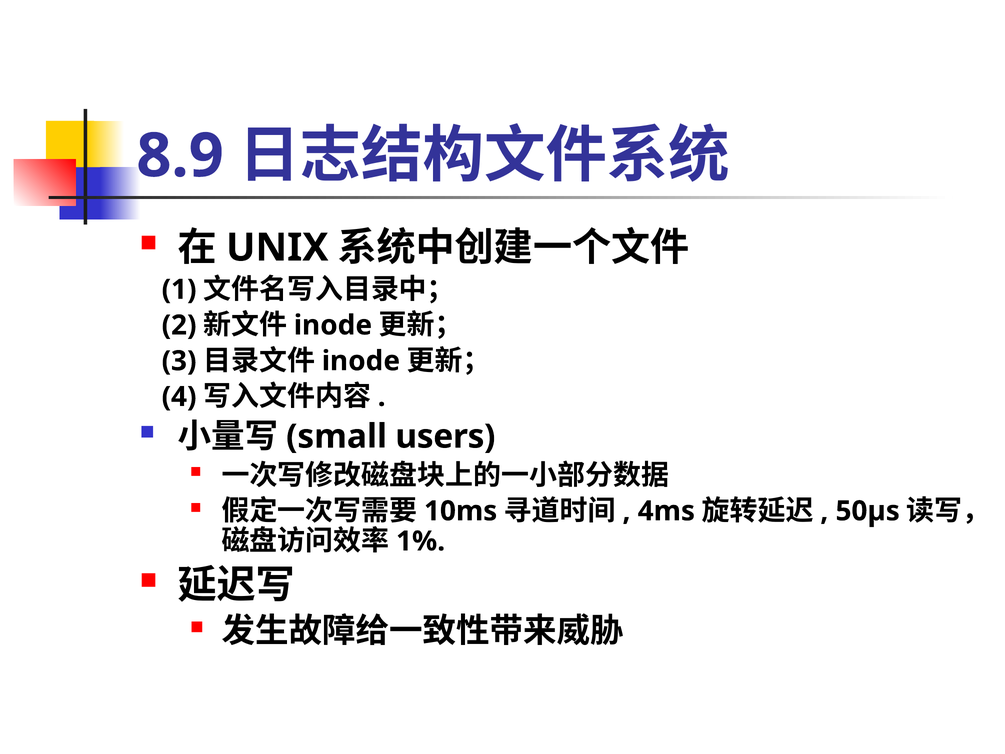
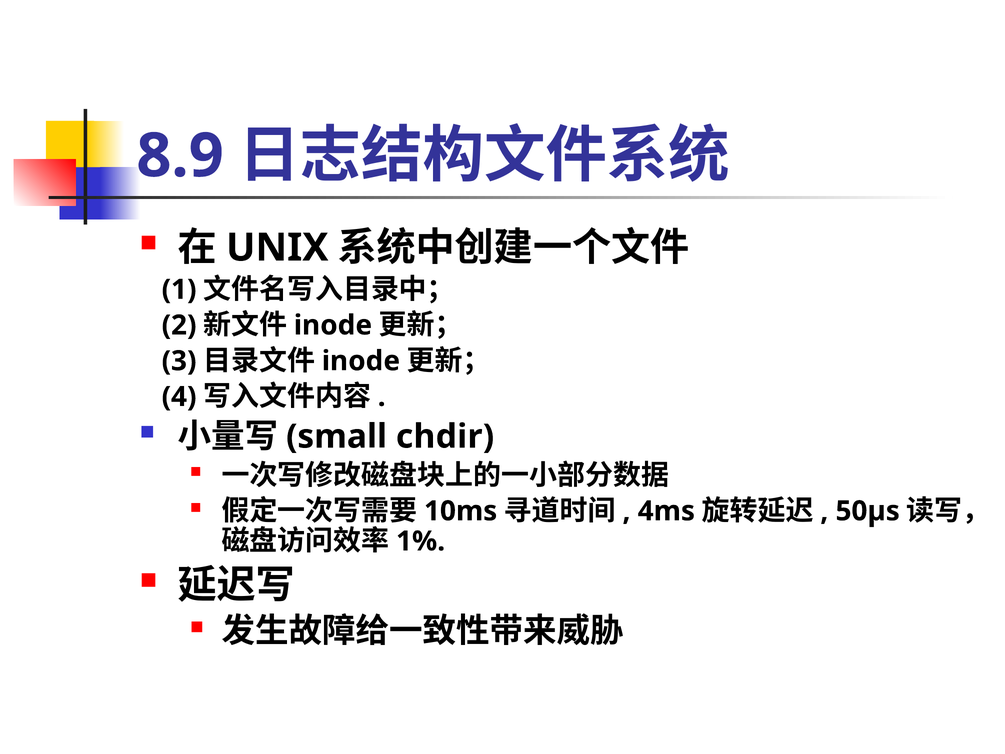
users: users -> chdir (445, 436)
